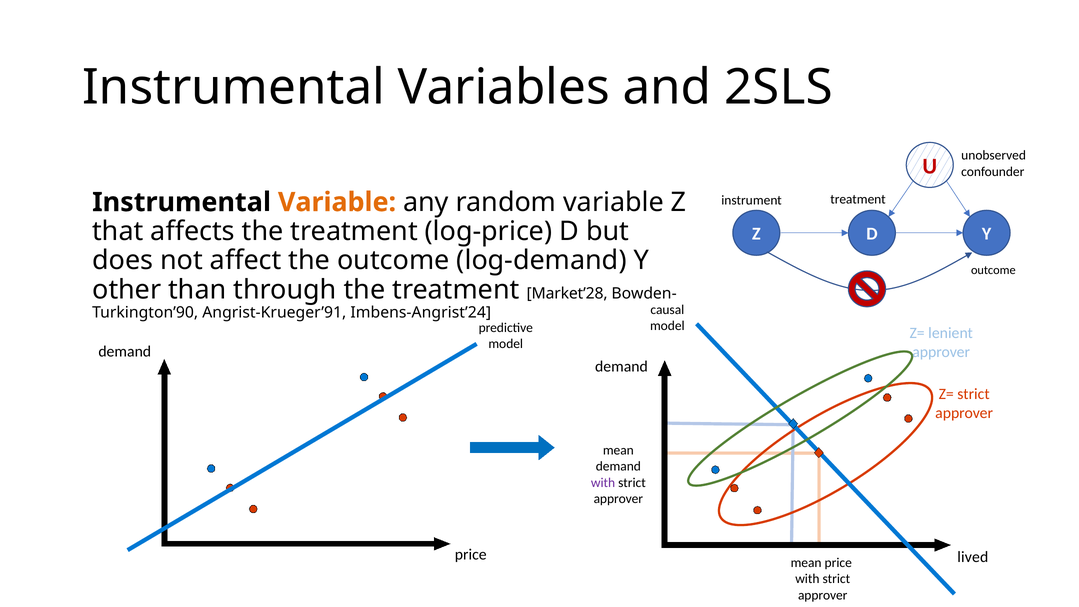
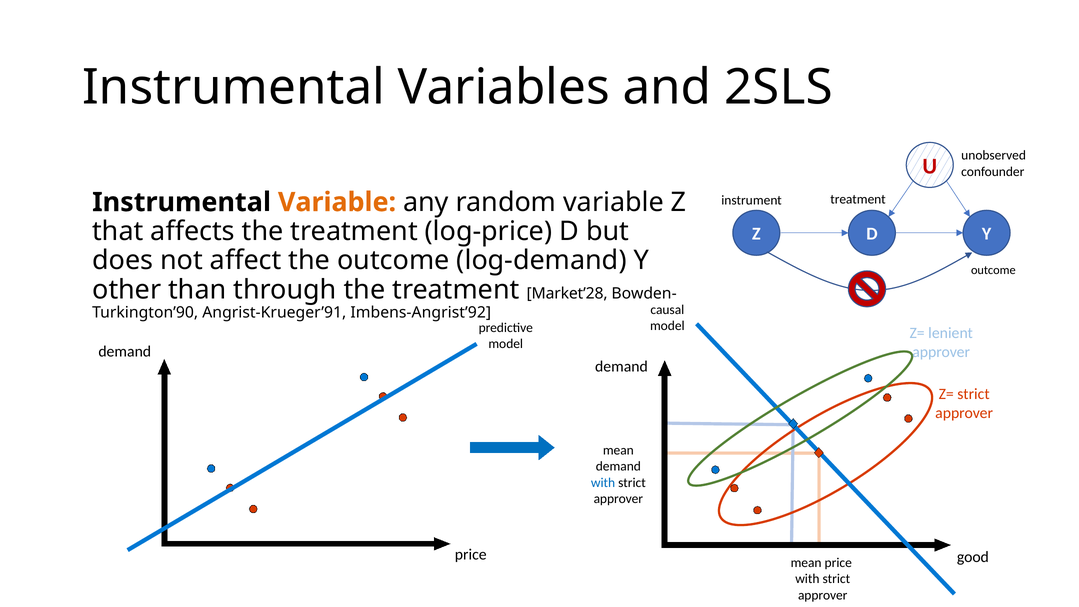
Imbens-Angrist’24: Imbens-Angrist’24 -> Imbens-Angrist’92 (421, 313)
with colour: purple -> blue (603, 483)
lived: lived -> good (973, 557)
